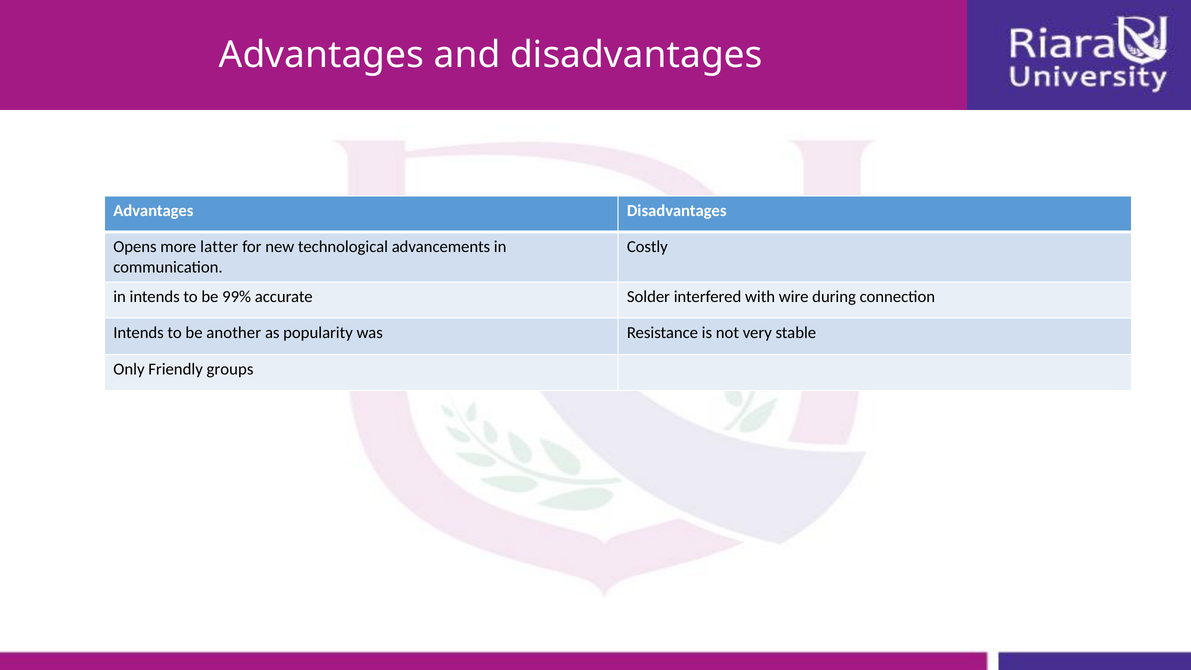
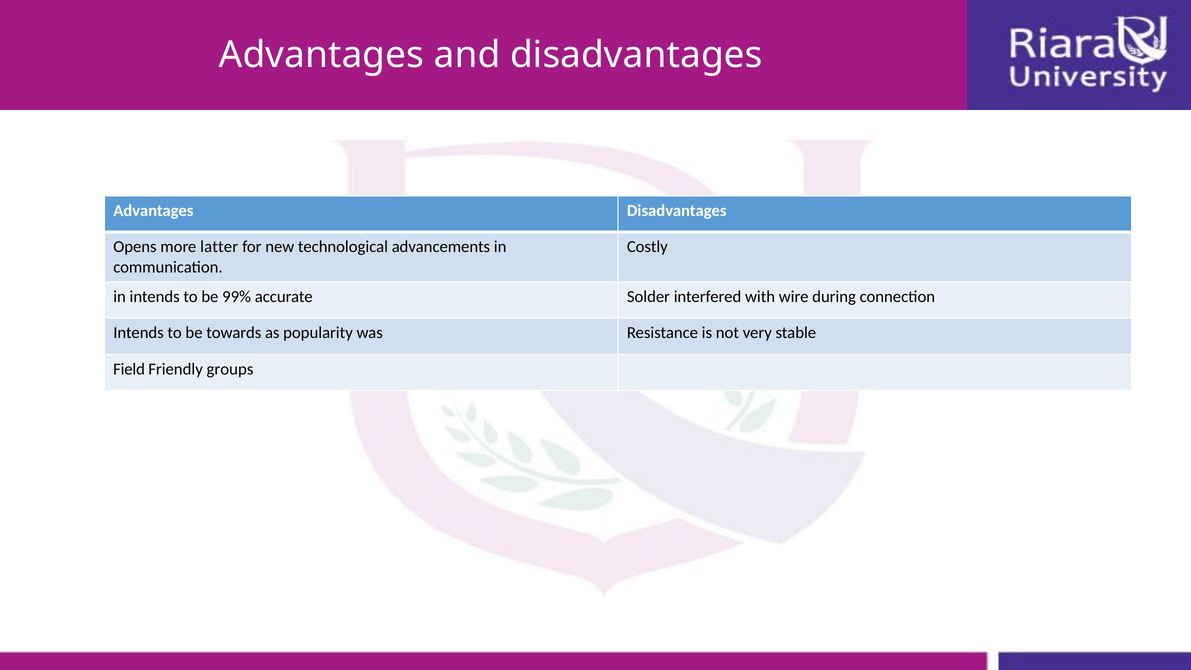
another: another -> towards (234, 333)
Only: Only -> Field (129, 369)
